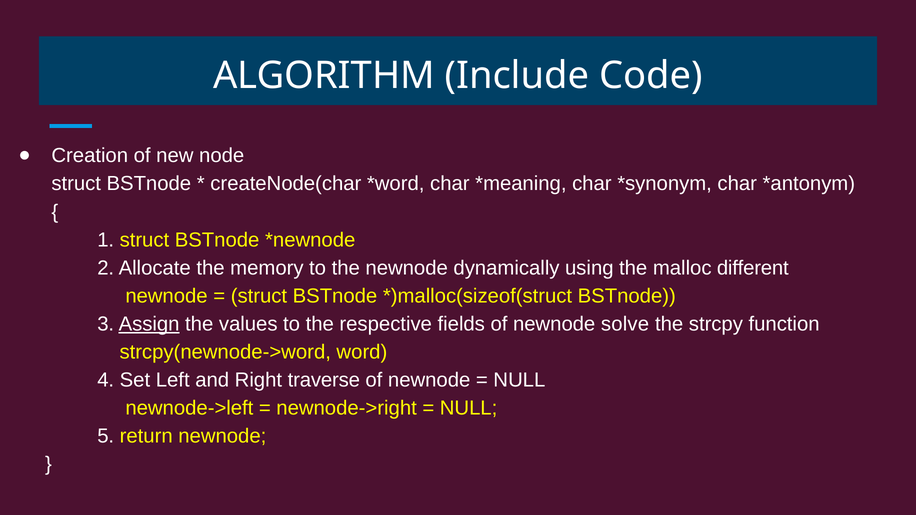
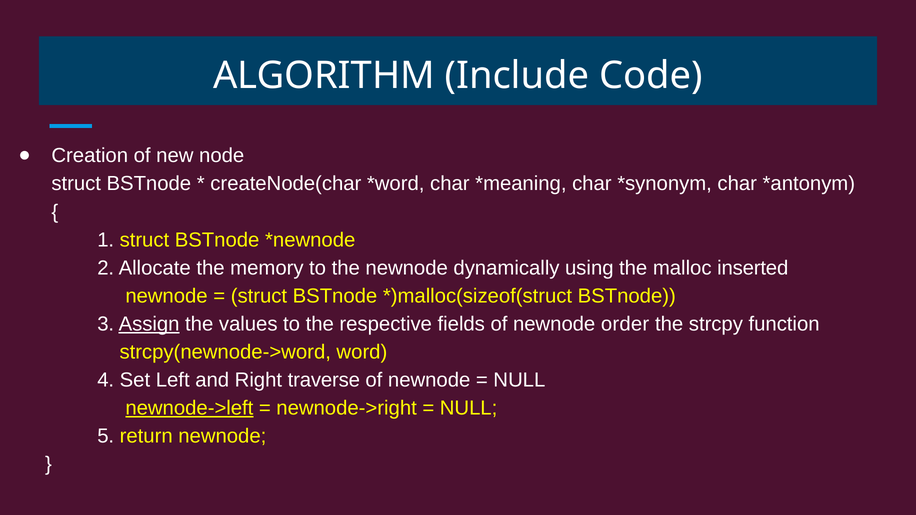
different: different -> inserted (753, 268)
solve: solve -> order (625, 324)
newnode->left underline: none -> present (189, 408)
